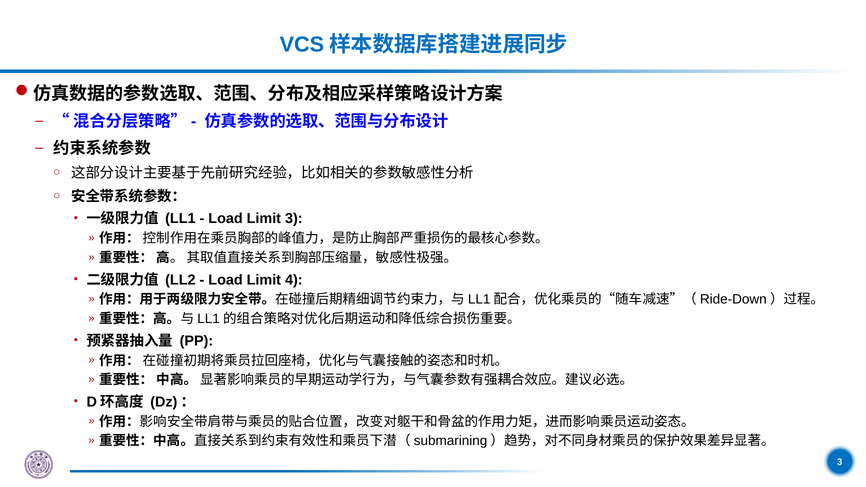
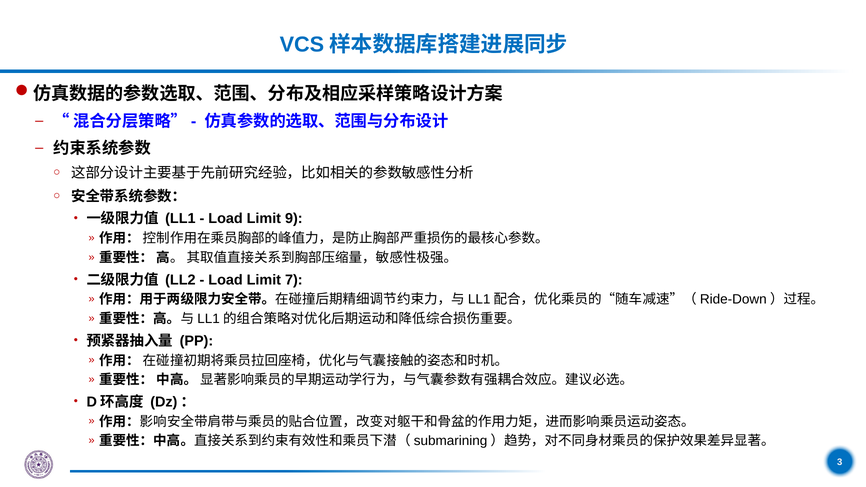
Limit 3: 3 -> 9 (294, 219)
4: 4 -> 7 (294, 280)
